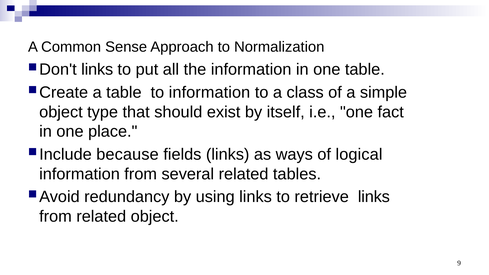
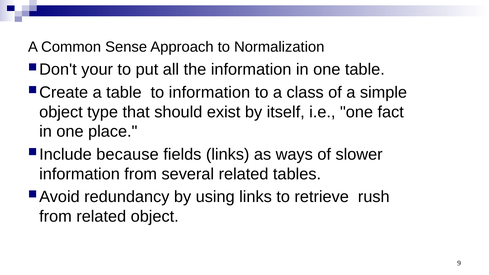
links: links -> your (97, 70)
logical: logical -> slower (359, 154)
retrieve links: links -> rush (374, 197)
